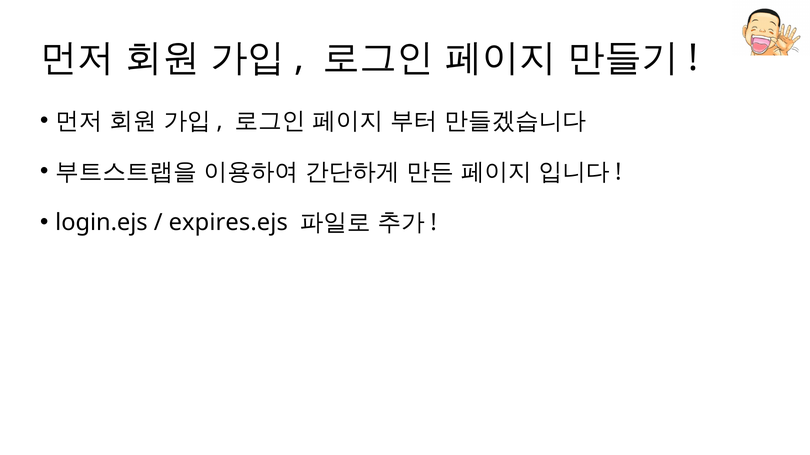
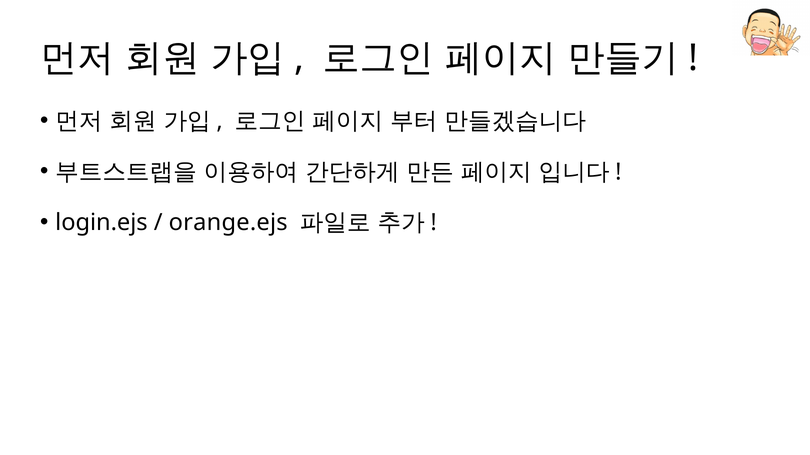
expires.ejs: expires.ejs -> orange.ejs (228, 223)
